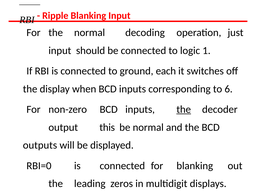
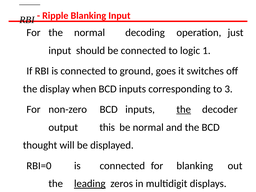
each: each -> goes (166, 71)
6: 6 -> 3 (229, 89)
outputs: outputs -> thought (40, 145)
leading underline: none -> present (90, 184)
